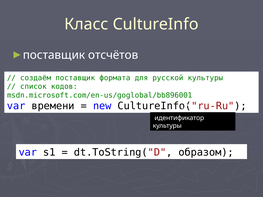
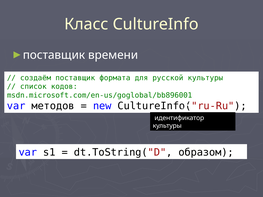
отсчётов: отсчётов -> времени (113, 55)
времени: времени -> методов (53, 106)
